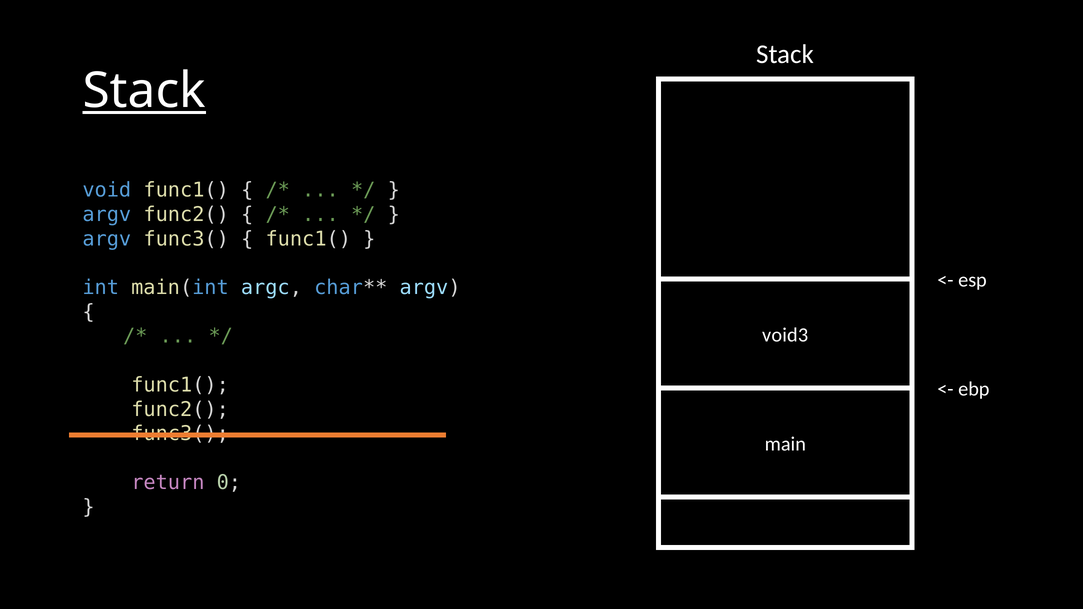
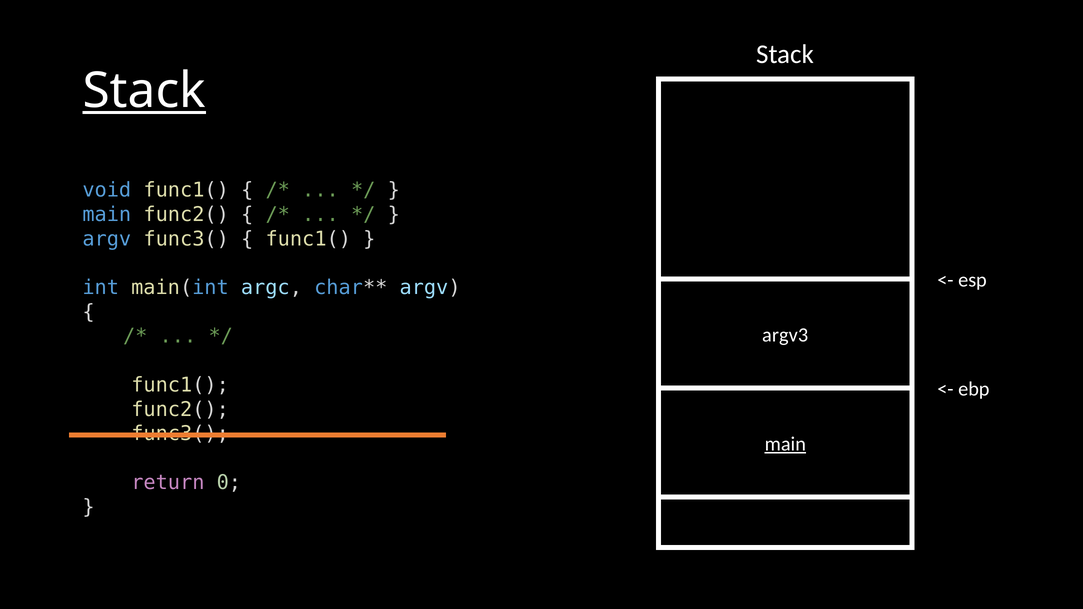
argv: argv -> main (107, 215)
void3: void3 -> argv3 (785, 335)
main underline: none -> present (785, 444)
